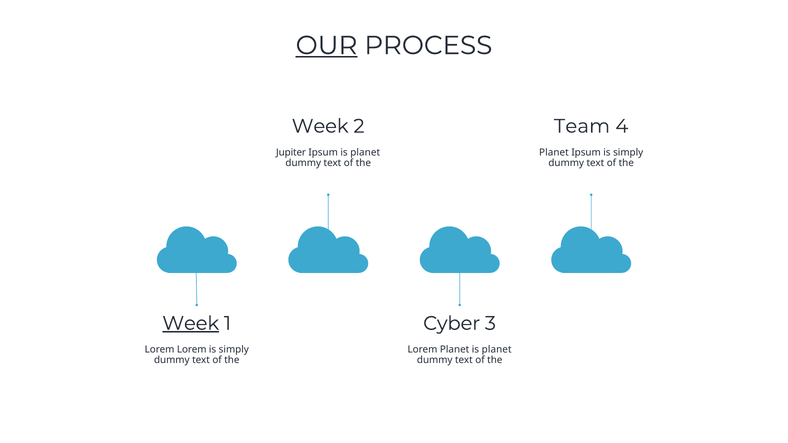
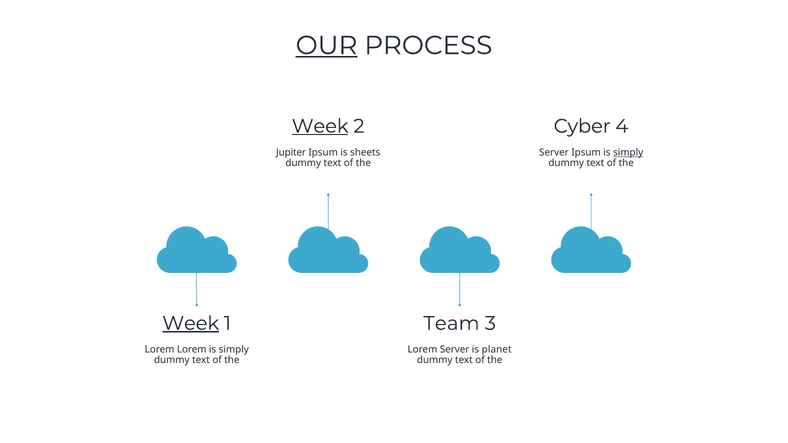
Week underline: none -> present (320, 126)
Team: Team -> Cyber (582, 126)
Ipsum is planet: planet -> sheets (365, 152)
Planet: Planet -> Server (554, 152)
simply underline: none -> present (628, 152)
Cyber: Cyber -> Team (451, 324)
Lorem Planet: Planet -> Server (455, 350)
